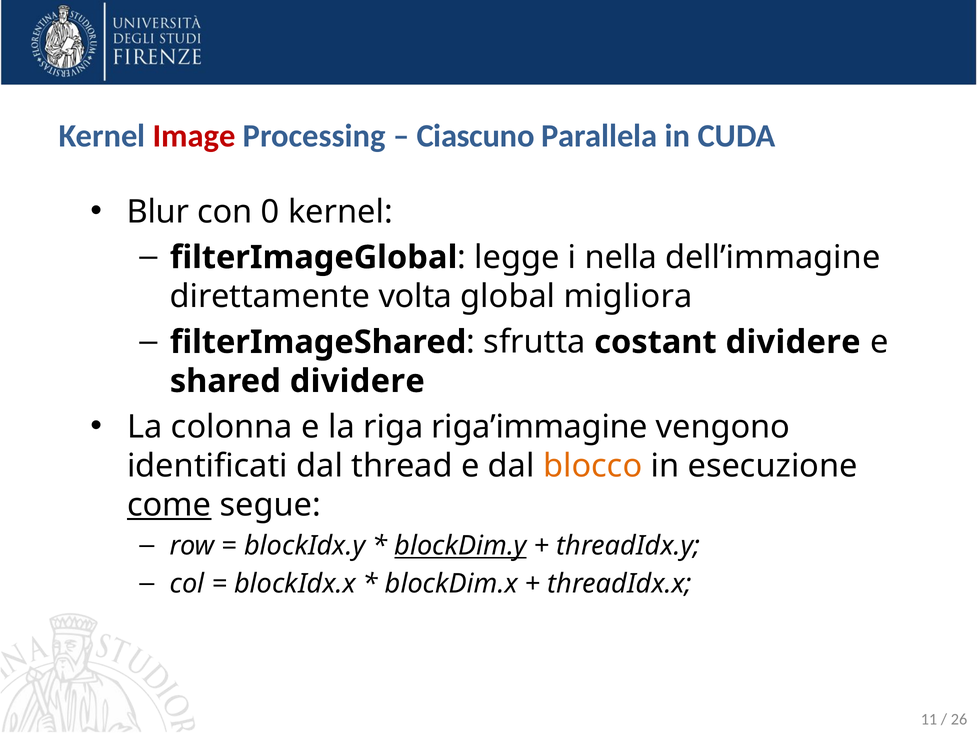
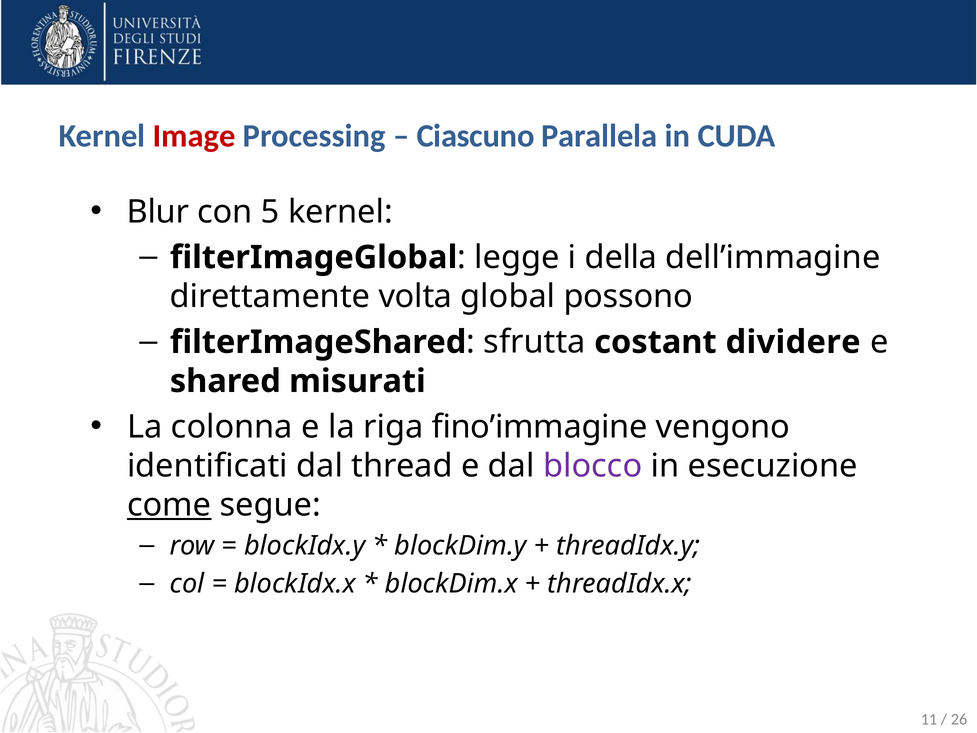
0: 0 -> 5 (270, 212)
nella: nella -> della (621, 257)
migliora: migliora -> possono (628, 296)
shared dividere: dividere -> misurati (357, 381)
riga’immagine: riga’immagine -> fino’immagine (540, 427)
blocco colour: orange -> purple (593, 466)
blockDim.y underline: present -> none (461, 546)
